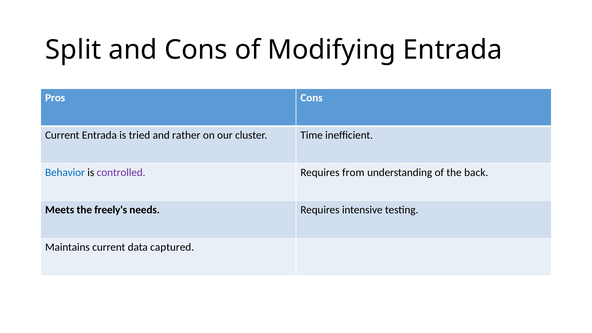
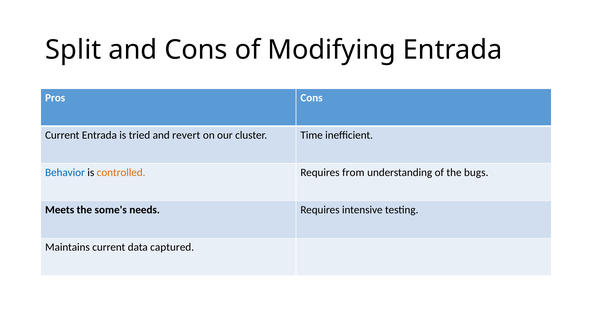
rather: rather -> revert (186, 135)
controlled colour: purple -> orange (121, 173)
back: back -> bugs (476, 173)
freely's: freely's -> some's (111, 210)
